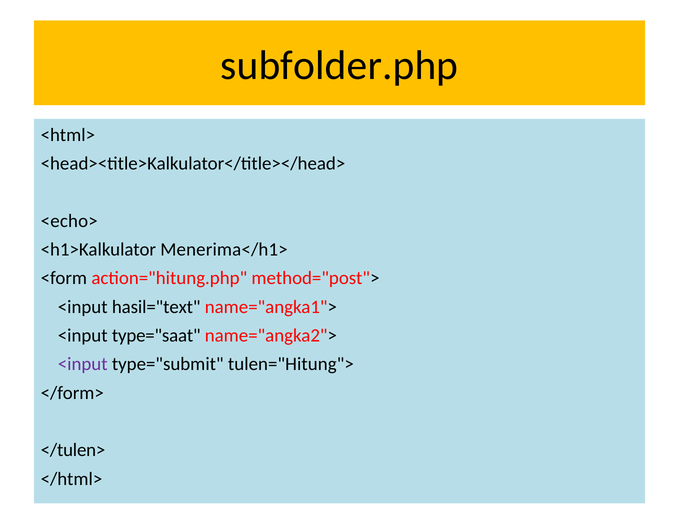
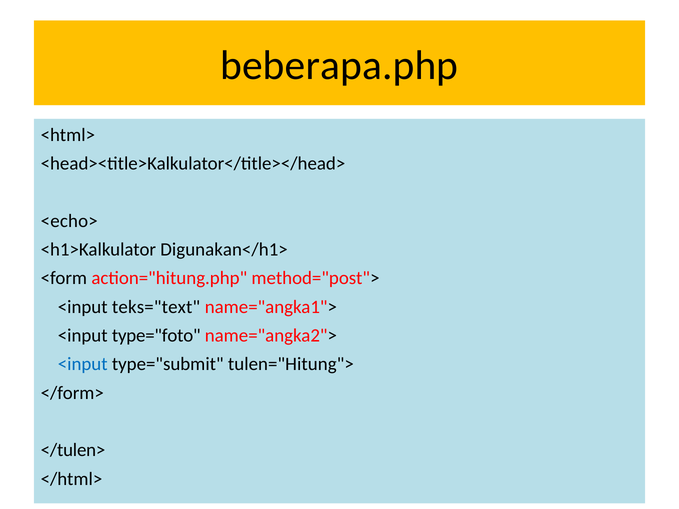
subfolder.php: subfolder.php -> beberapa.php (339, 66)
Menerima</h1>: Menerima</h1> -> Digunakan</h1> (224, 250)
hasil="text: hasil="text -> teks="text (156, 307)
type="saat: type="saat -> type="foto (156, 336)
<input colour: purple -> blue (83, 364)
